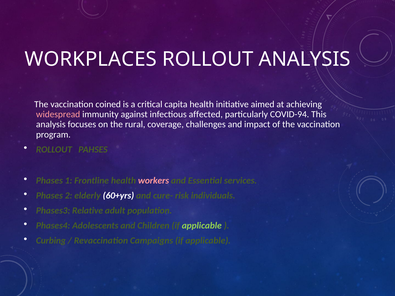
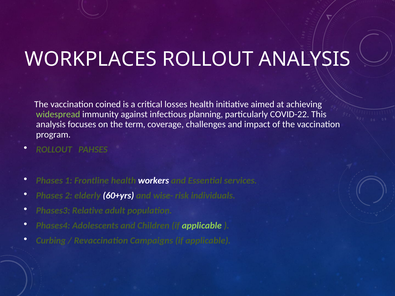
capita: capita -> losses (176, 104)
widespread colour: pink -> light green (58, 114)
affected: affected -> planning (206, 114)
COVID-94: COVID-94 -> COVID-22 (290, 114)
rural: rural -> term (135, 125)
workers colour: pink -> white (154, 181)
cure-: cure- -> wise- (163, 196)
